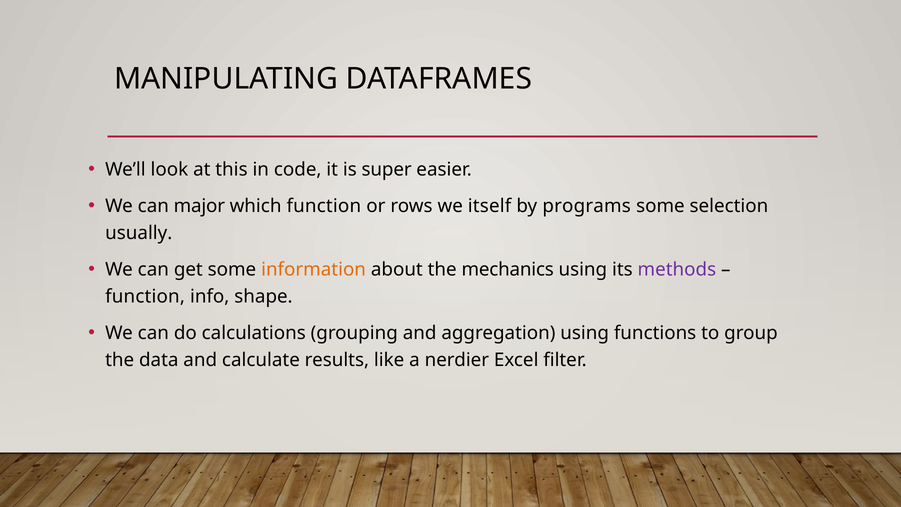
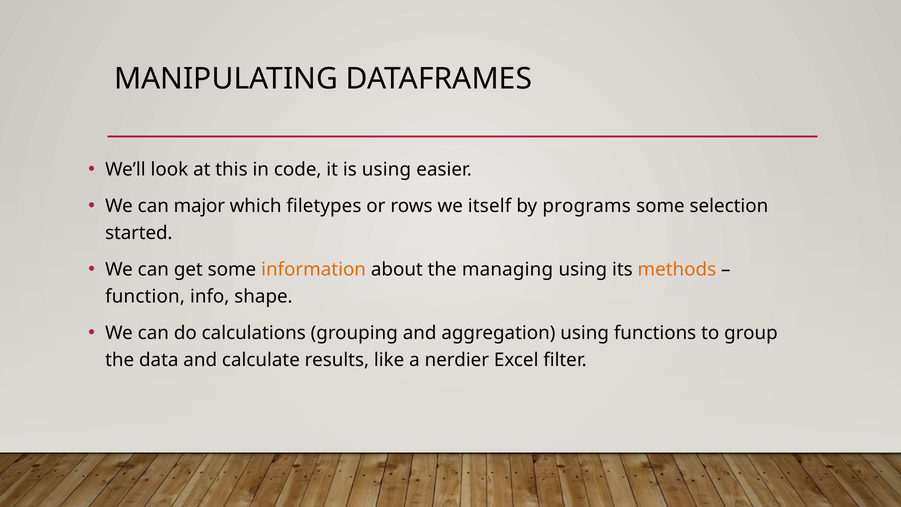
is super: super -> using (386, 169)
which function: function -> filetypes (324, 206)
usually: usually -> started (139, 233)
mechanics: mechanics -> managing (508, 269)
methods colour: purple -> orange (677, 269)
